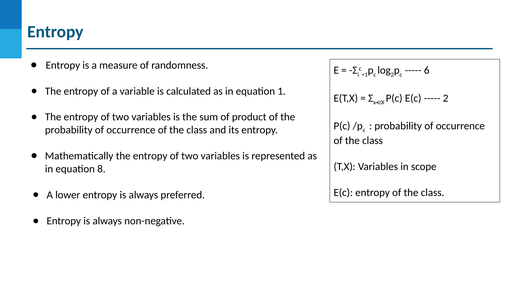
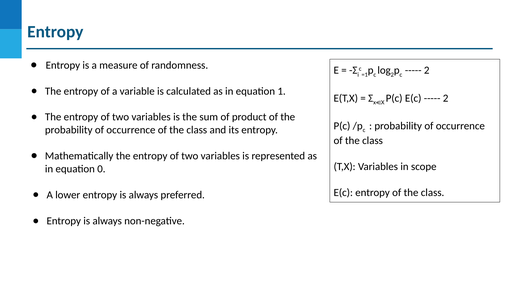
6: 6 -> 2 (427, 70)
8: 8 -> 0 (101, 169)
